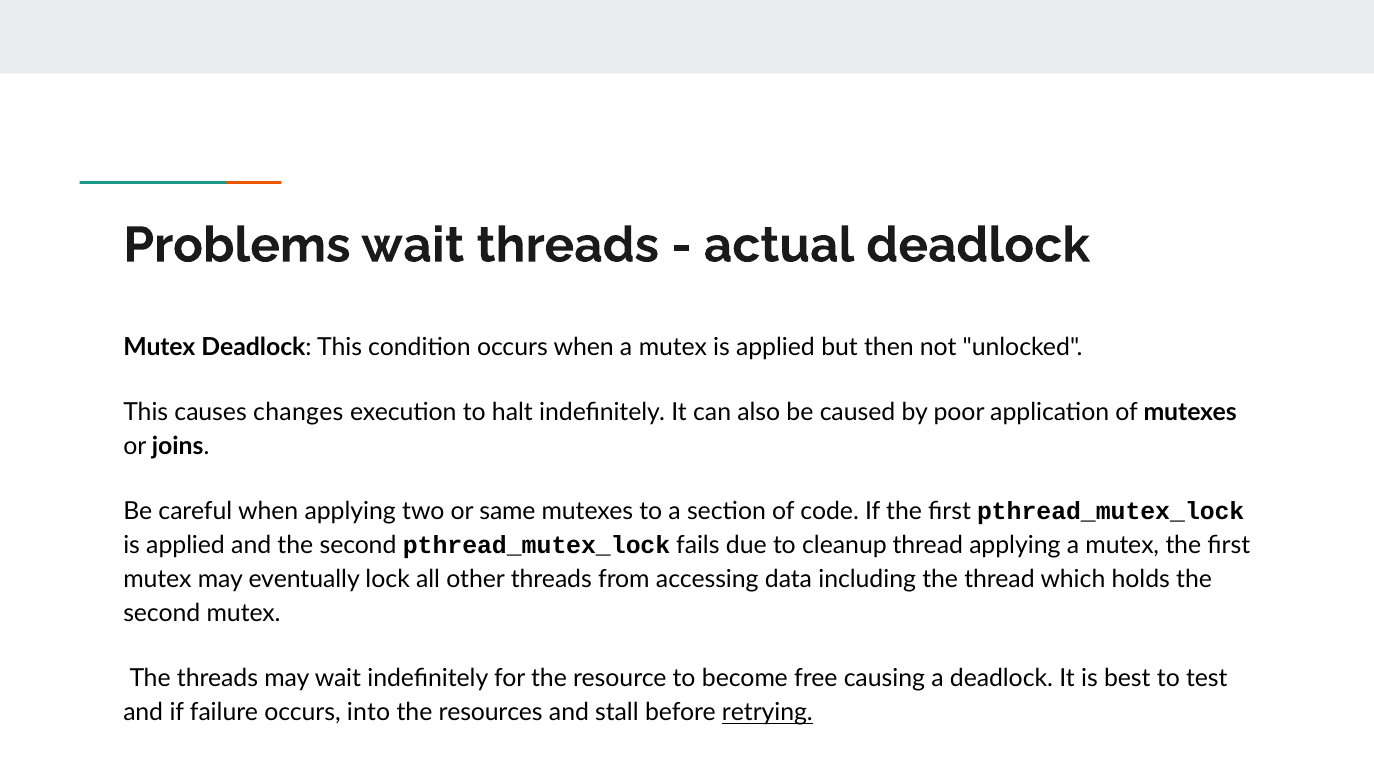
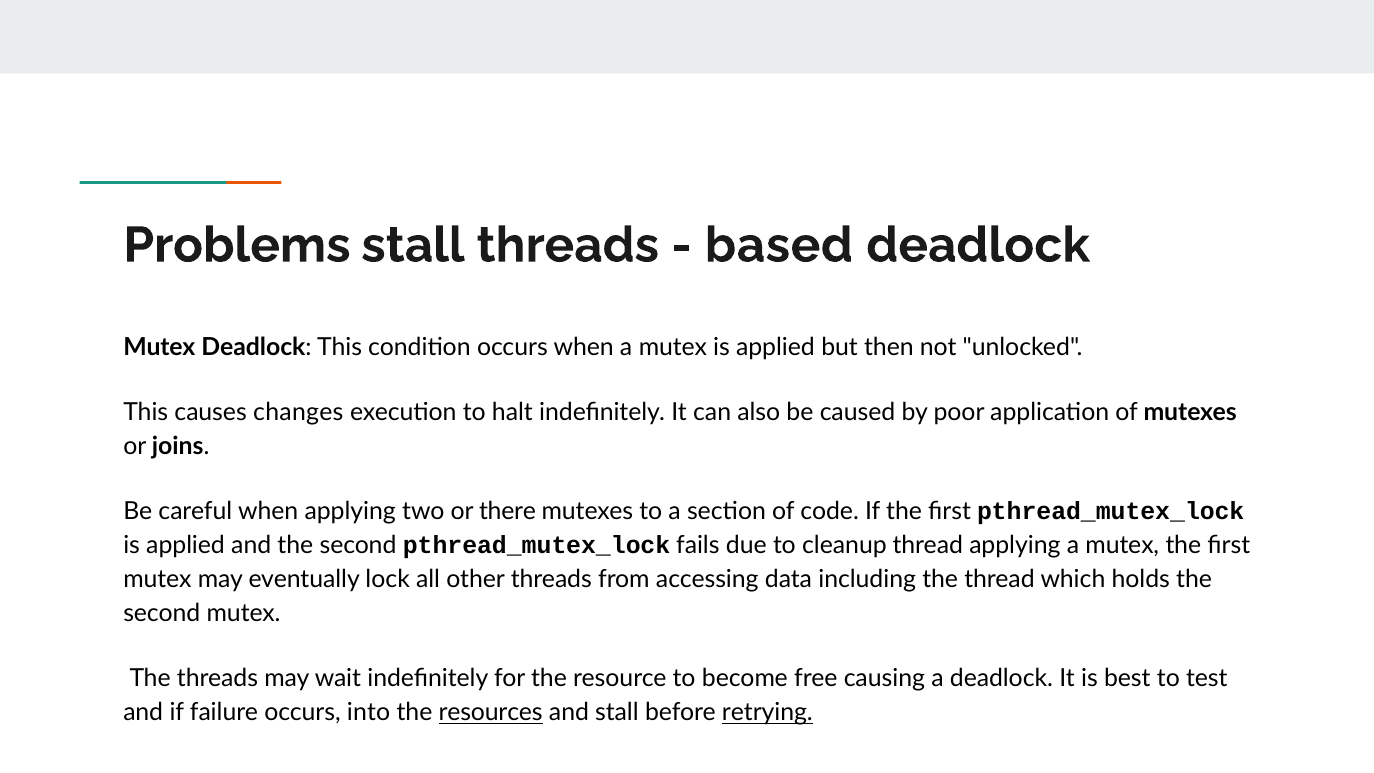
Problems wait: wait -> stall (413, 245)
actual: actual -> based (779, 245)
same: same -> there (508, 511)
resources underline: none -> present (491, 713)
